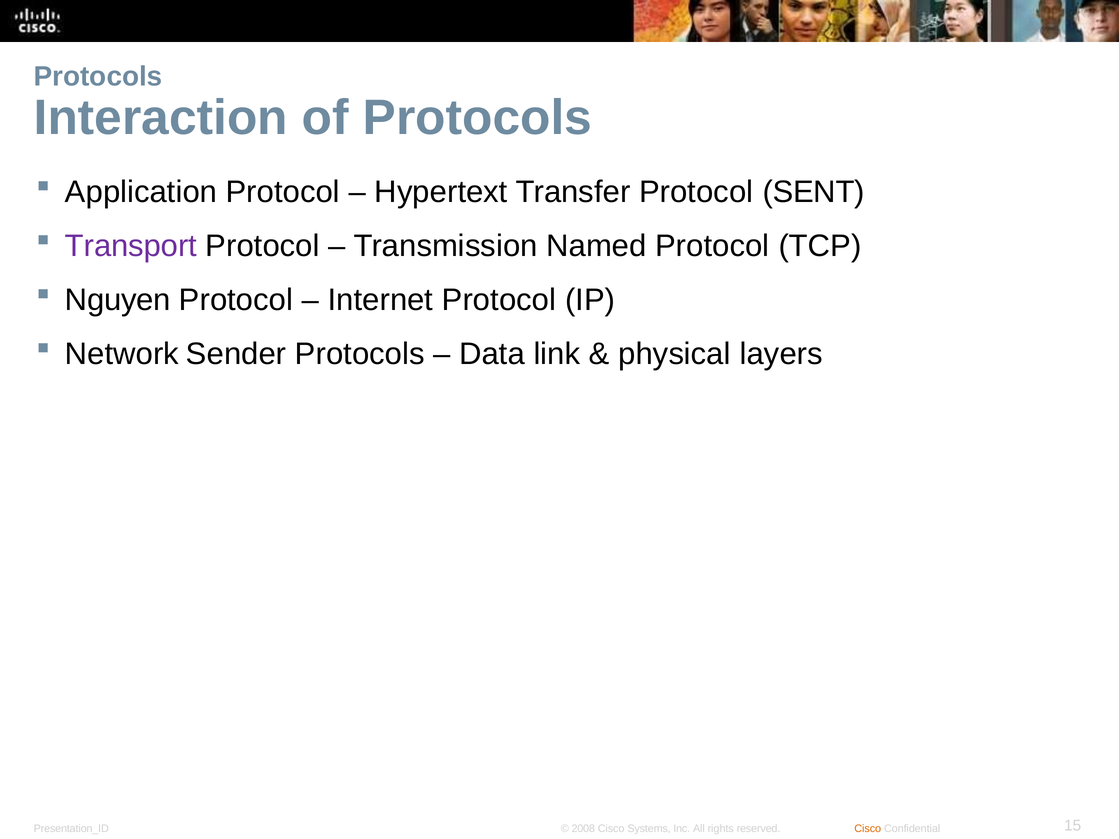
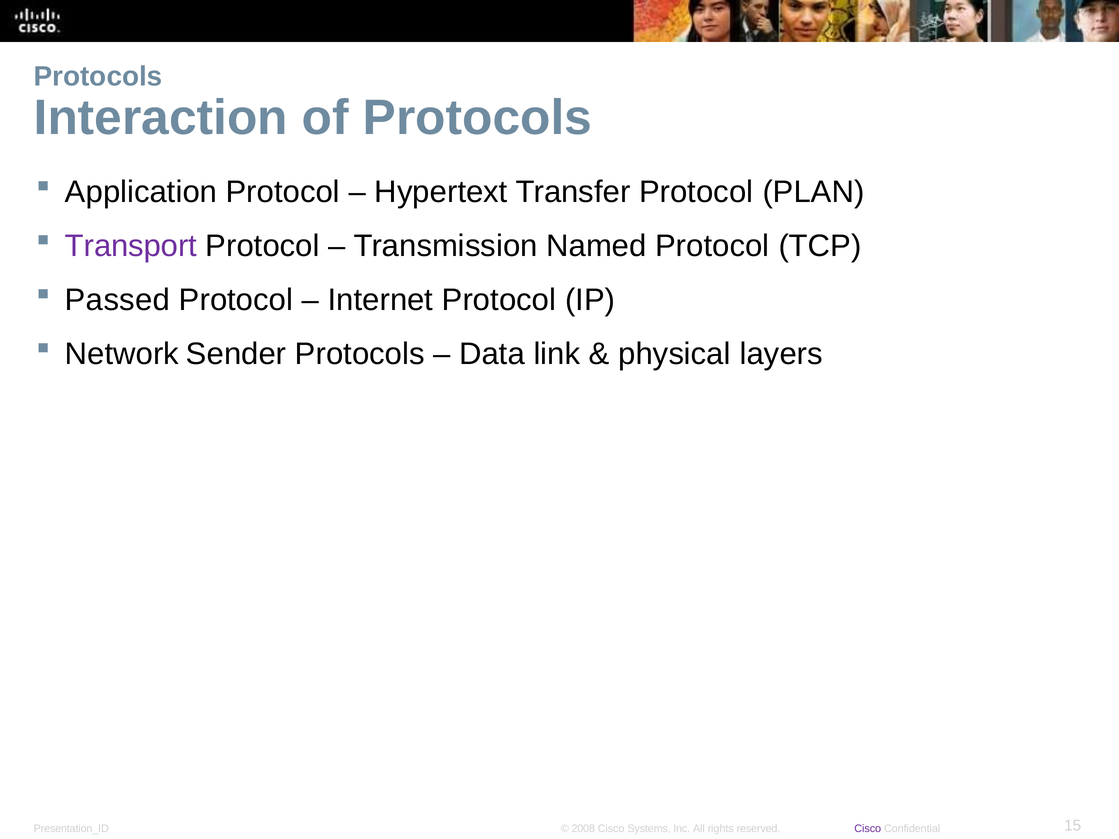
SENT: SENT -> PLAN (813, 192)
Nguyen: Nguyen -> Passed (117, 300)
Cisco colour: orange -> purple (868, 829)
